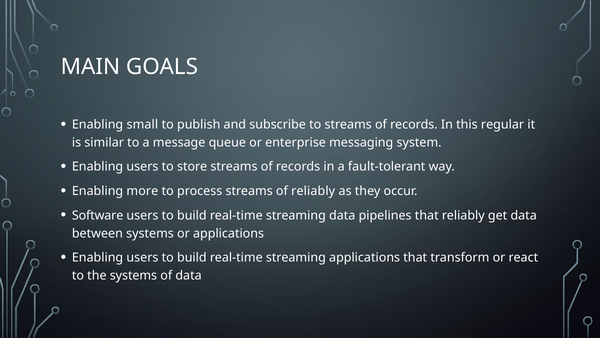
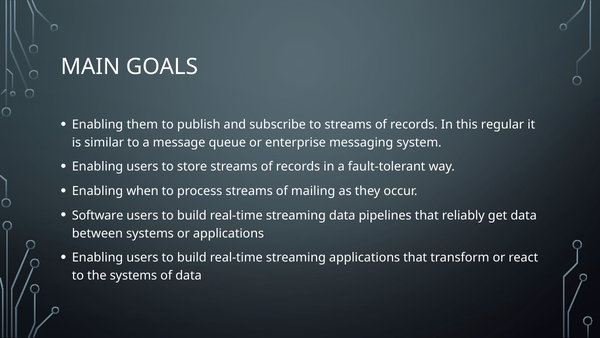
small: small -> them (142, 124)
more: more -> when (142, 191)
of reliably: reliably -> mailing (313, 191)
